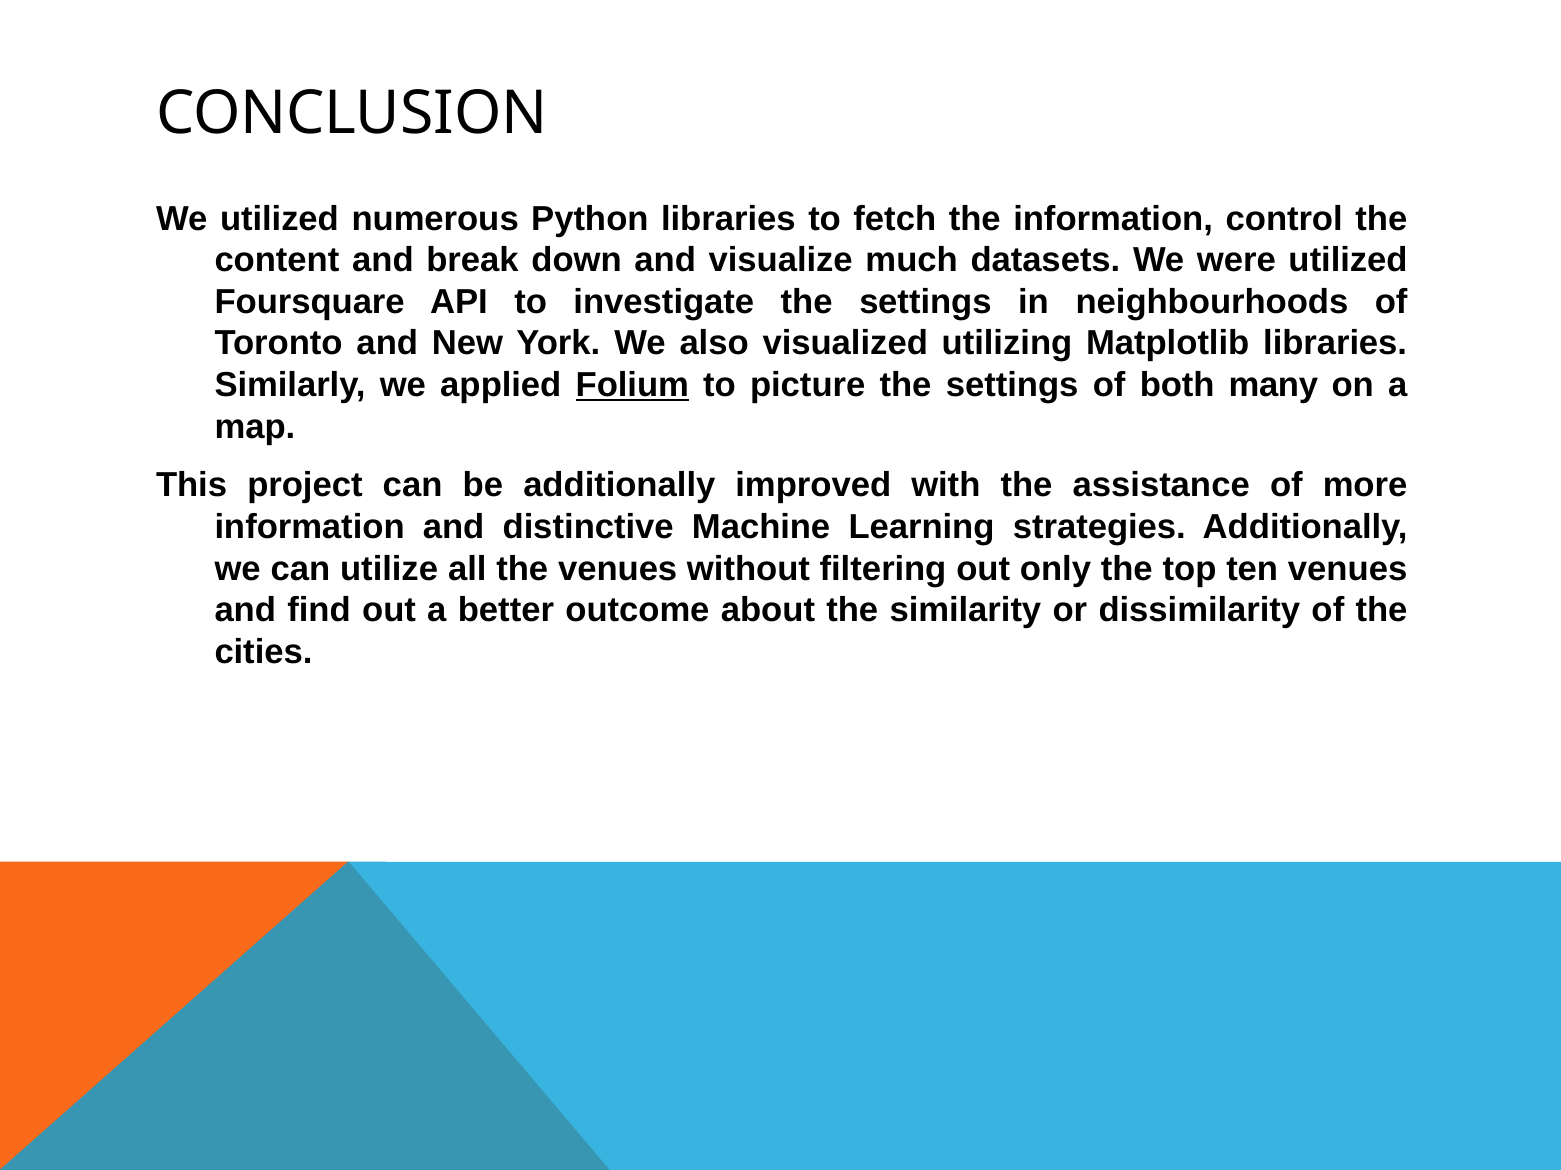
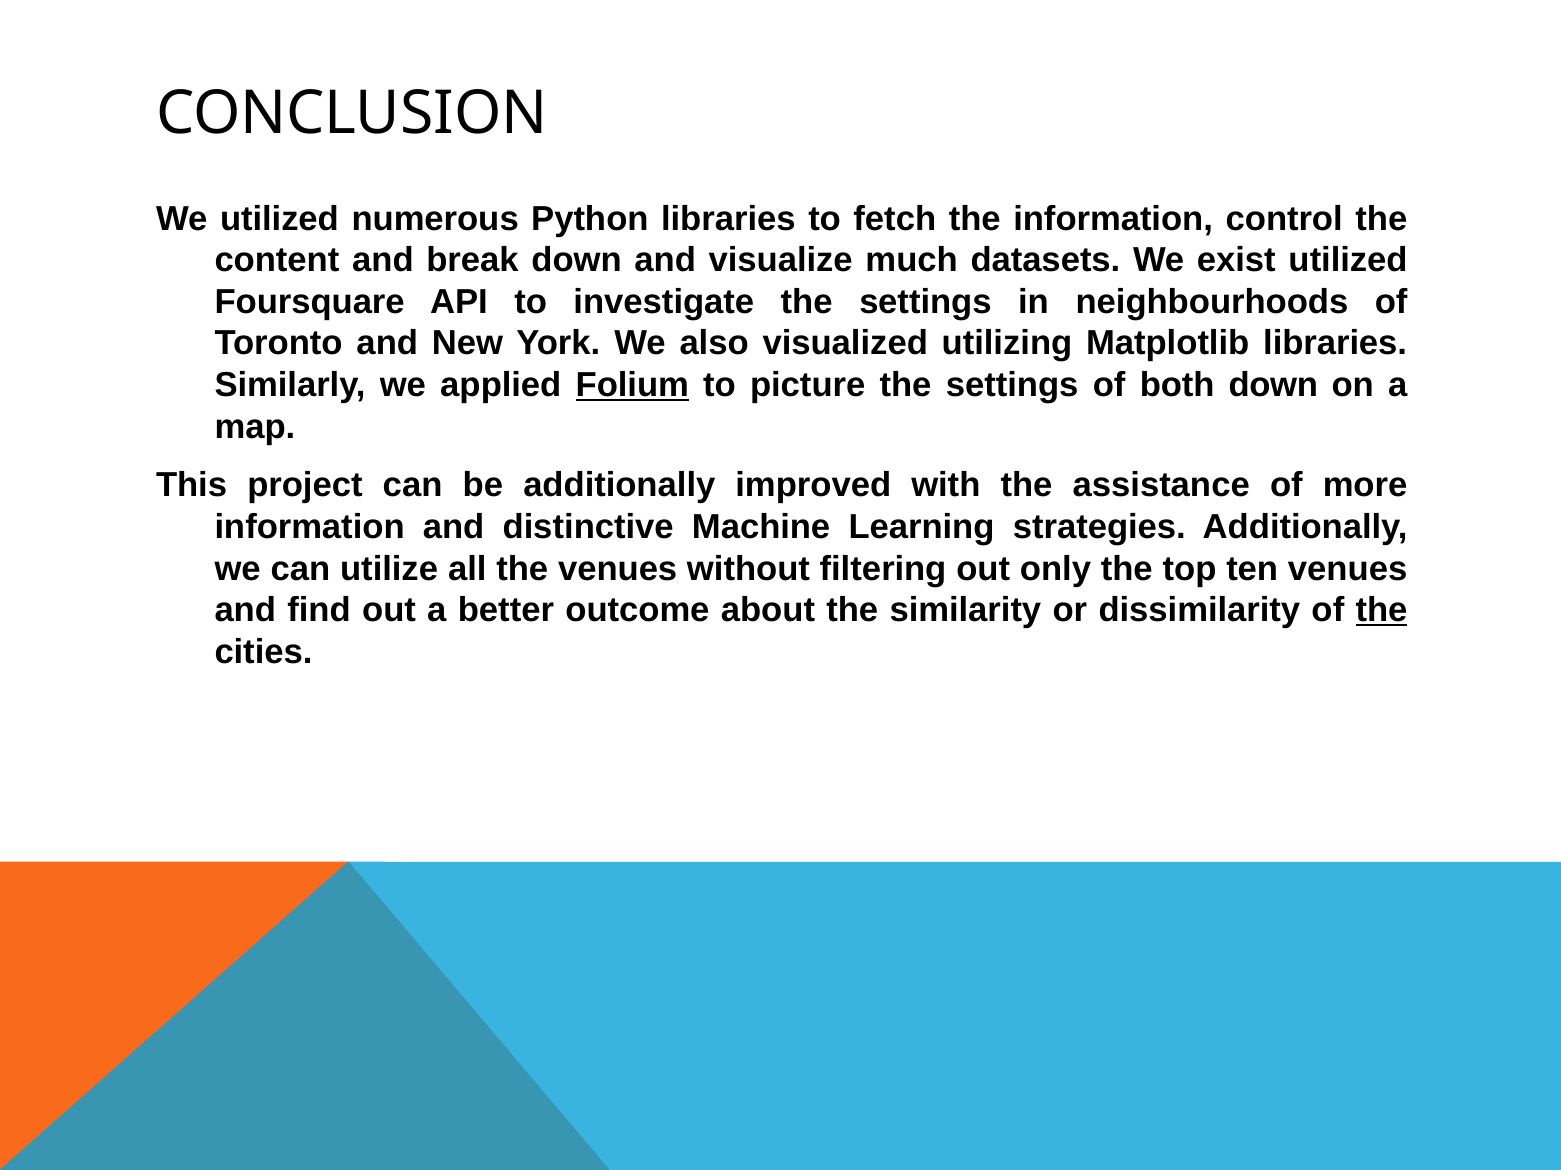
were: were -> exist (1236, 261)
both many: many -> down (1273, 385)
the underline: none -> present (1381, 611)
